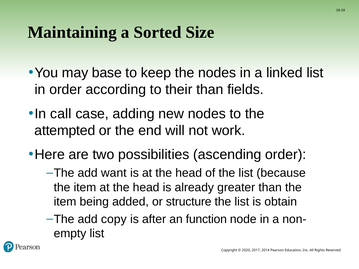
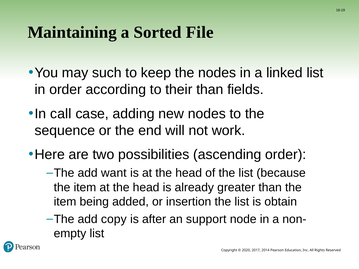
Size: Size -> File (200, 32)
base: base -> such (107, 73)
attempted: attempted -> sequence (65, 131)
structure: structure -> insertion (189, 202)
function: function -> support (206, 219)
